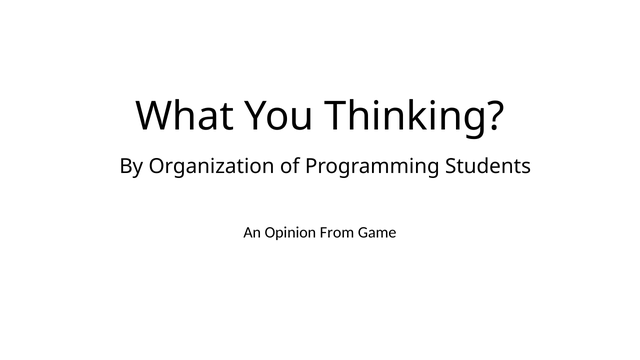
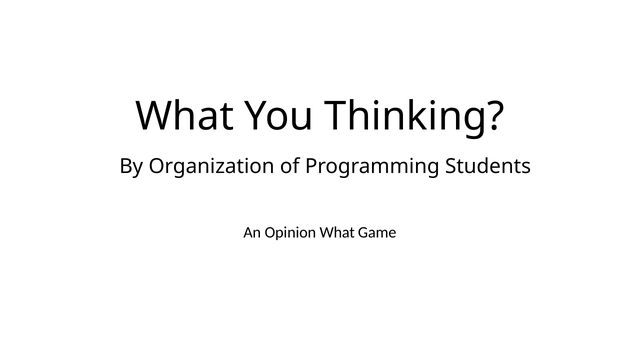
Opinion From: From -> What (337, 232)
